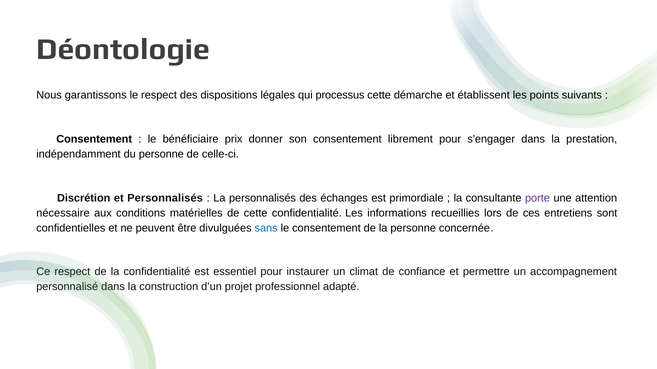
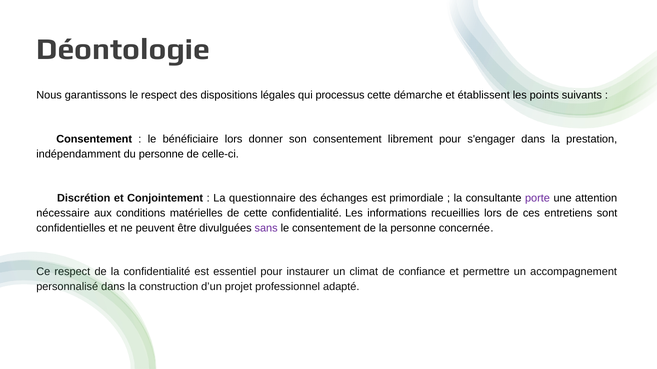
bénéficiaire prix: prix -> lors (234, 139)
et Personnalisés: Personnalisés -> Conjointement (165, 198)
La personnalisés: personnalisés -> questionnaire (262, 198)
sans colour: blue -> purple (266, 228)
